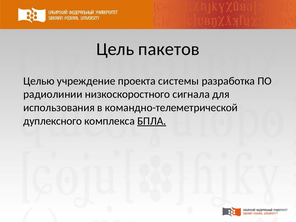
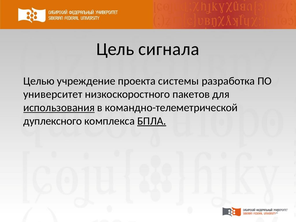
пакетов: пакетов -> сигнала (169, 49)
радиолинии: радиолинии -> университет (53, 94)
сигнала: сигнала -> пакетов (191, 94)
использования underline: none -> present (59, 108)
